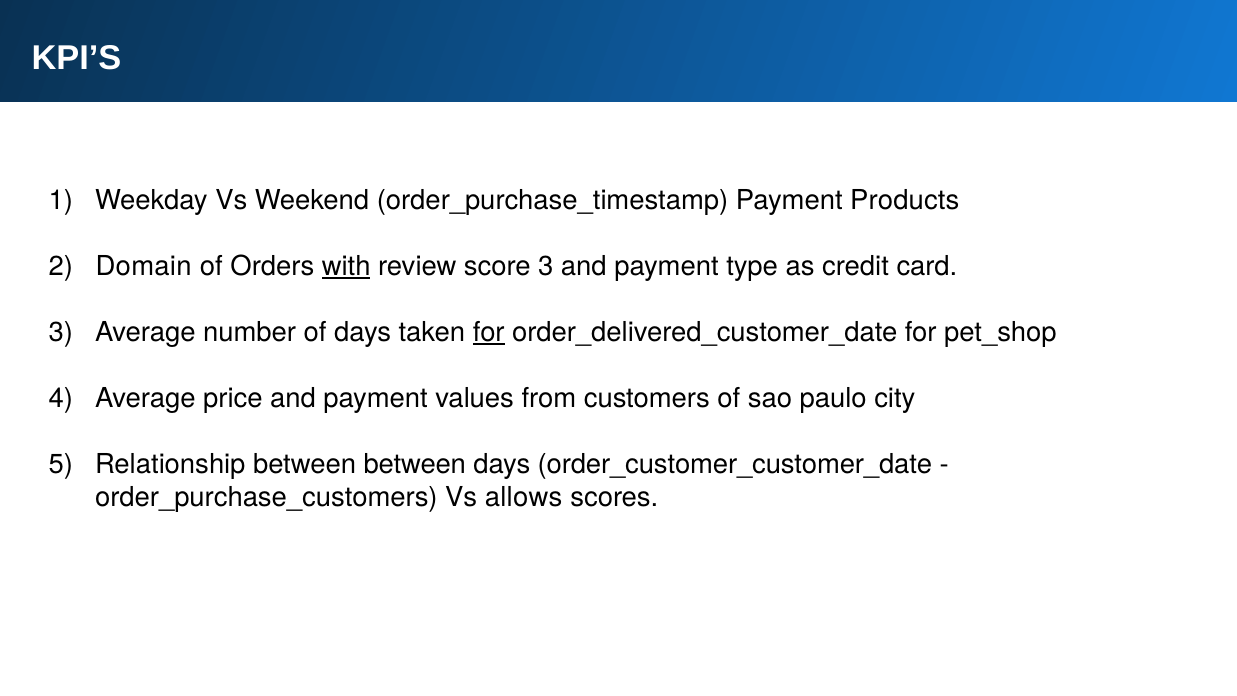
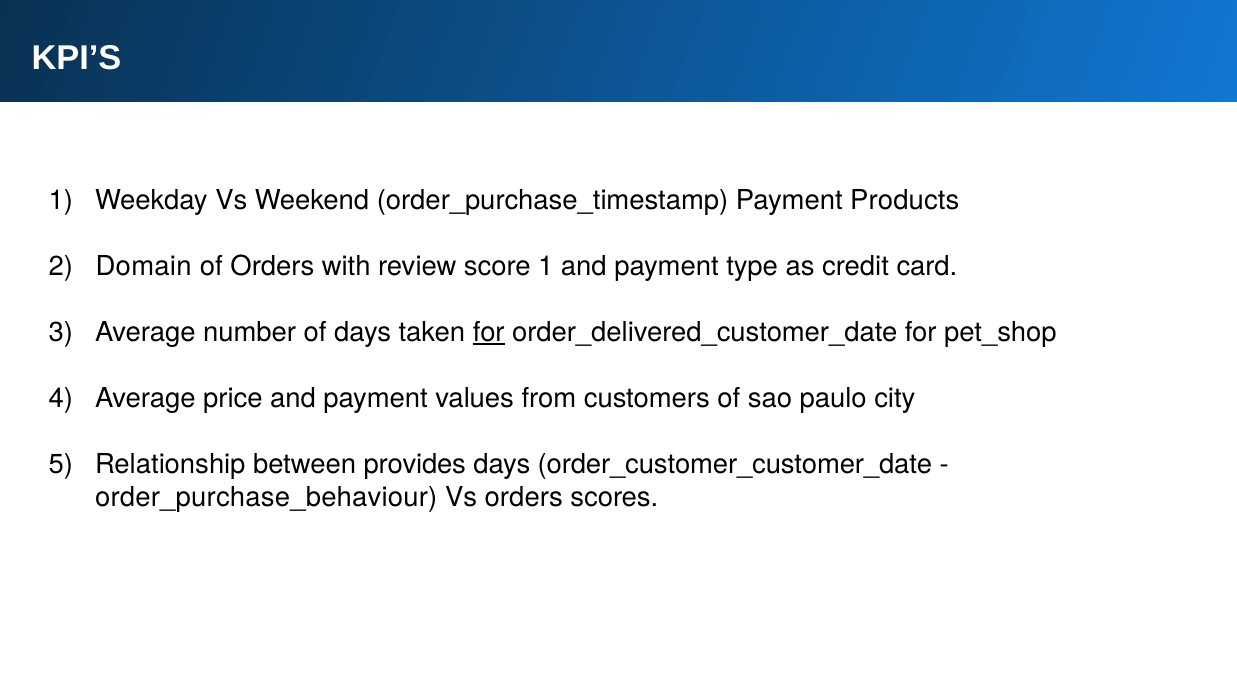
with underline: present -> none (346, 266)
score 3: 3 -> 1 (546, 266)
between between: between -> provides (415, 464)
order_purchase_customers: order_purchase_customers -> order_purchase_behaviour (266, 497)
Vs allows: allows -> orders (524, 497)
